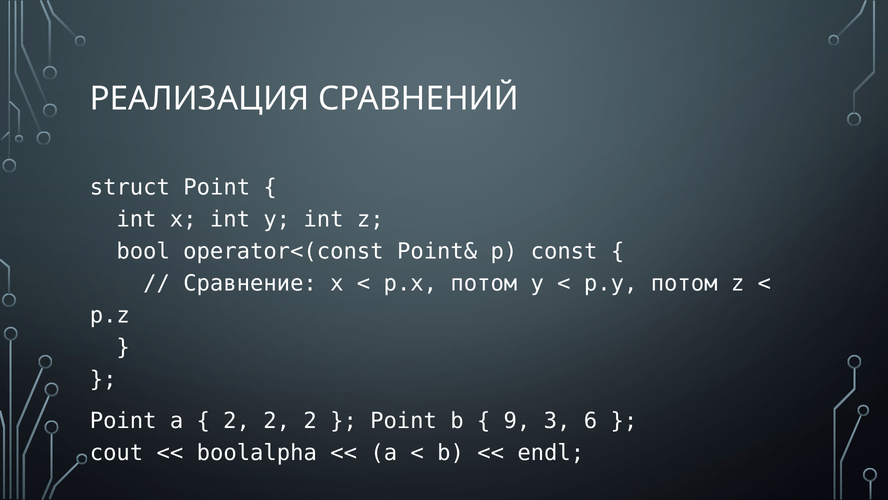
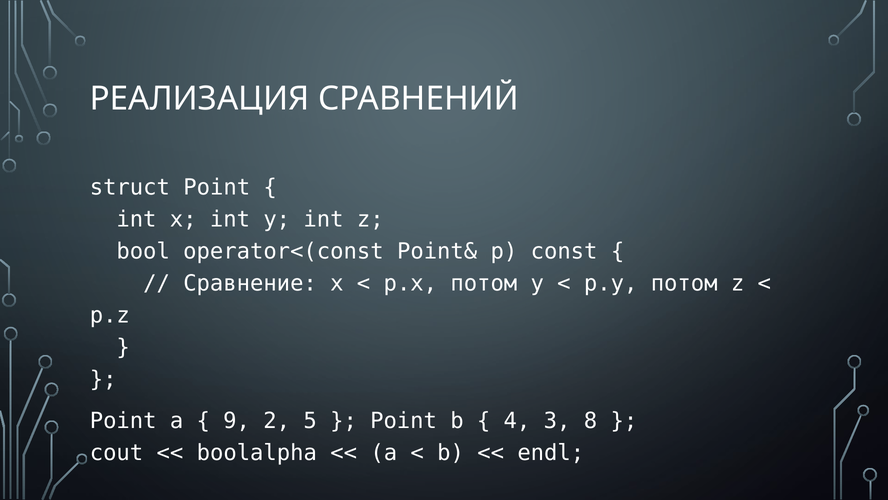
2: 2 -> 9 (237, 420)
2: 2 -> 5 (310, 420)
9: 9 -> 4 (517, 420)
6: 6 -> 8 (591, 420)
